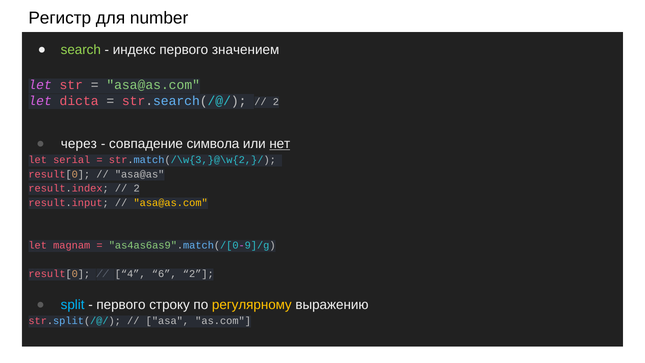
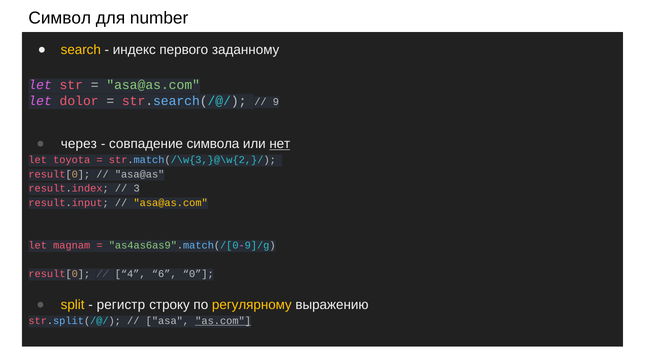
Регистр: Регистр -> Символ (60, 18)
search colour: light green -> yellow (81, 50)
значением: значением -> заданному (246, 50)
dicta: dicta -> dolor (79, 101)
2: 2 -> 9 (276, 102)
serial: serial -> toyota (72, 160)
2: 2 -> 3 (137, 188)
6 2: 2 -> 0 (198, 274)
split colour: light blue -> yellow (73, 305)
первого: первого -> регистр (121, 305)
as.com underline: none -> present (223, 321)
